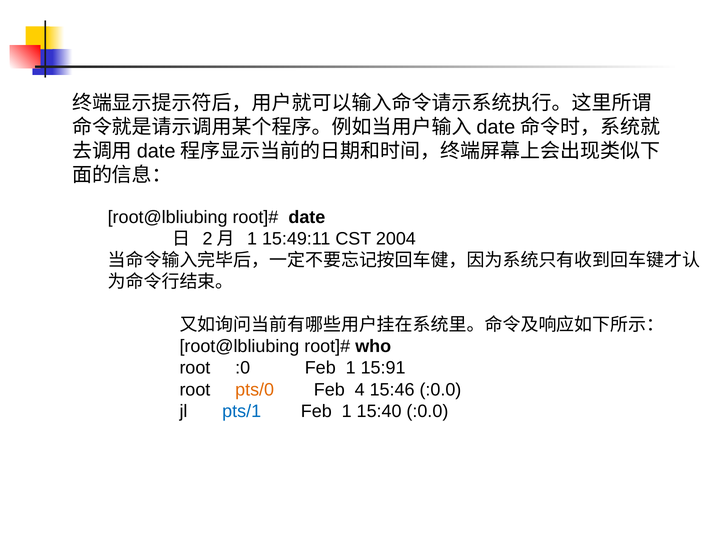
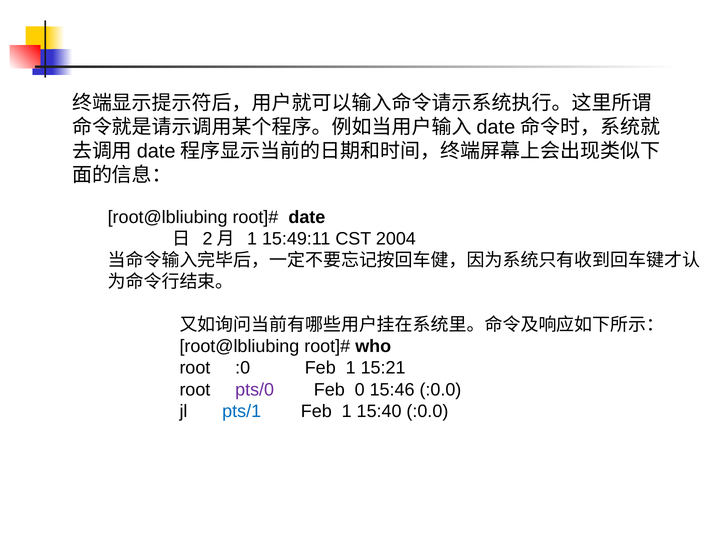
15:91: 15:91 -> 15:21 (383, 368)
pts/0 colour: orange -> purple (255, 389)
4: 4 -> 0 (360, 389)
